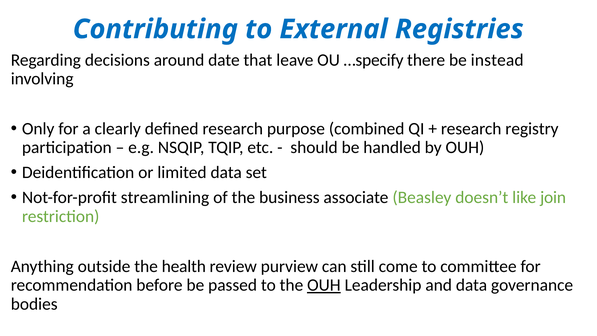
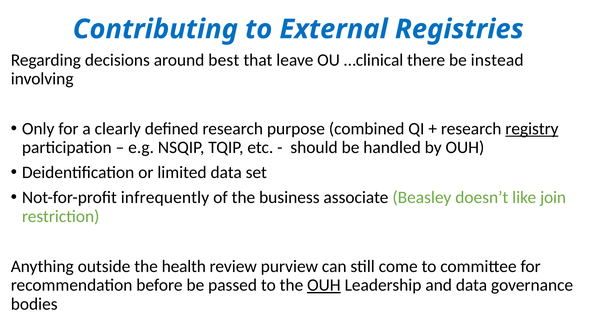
date: date -> best (224, 60)
…specify: …specify -> …clinical (374, 60)
registry underline: none -> present (532, 129)
streamlining: streamlining -> infrequently (165, 197)
